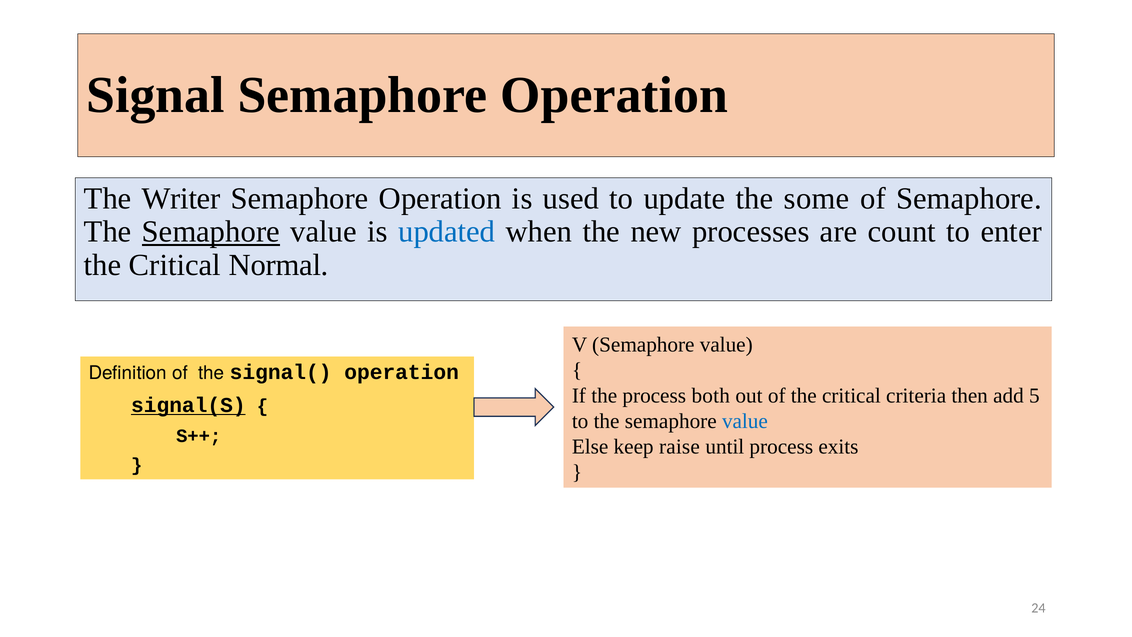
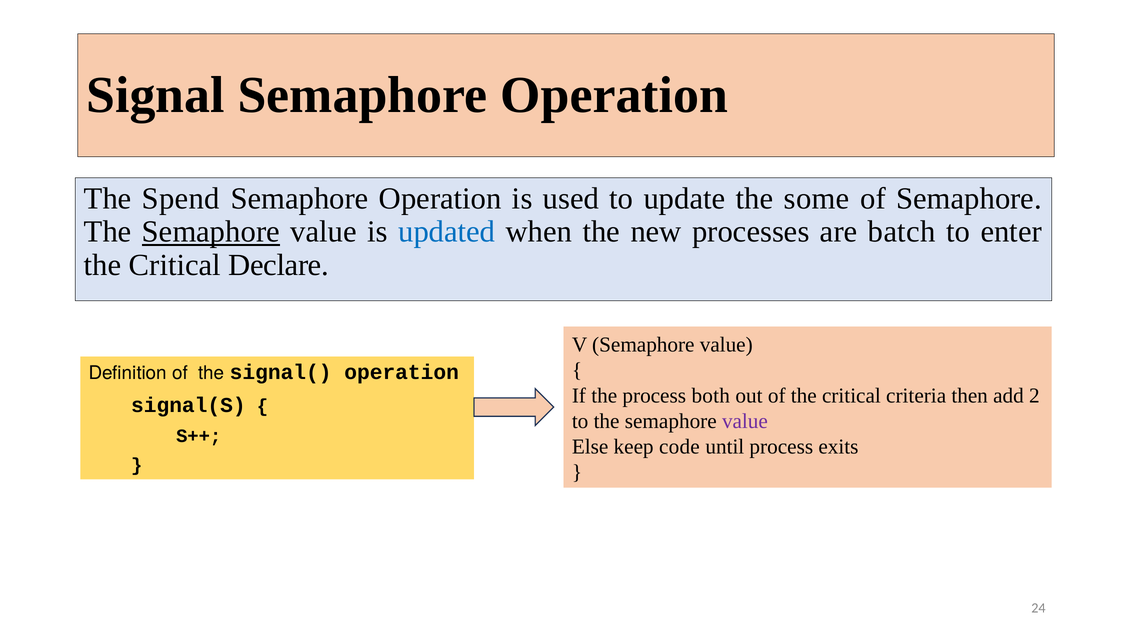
Writer: Writer -> Spend (181, 198)
count: count -> batch (902, 232)
Normal: Normal -> Declare (279, 265)
5: 5 -> 2 (1034, 396)
signal(S underline: present -> none (188, 405)
value colour: blue -> purple (745, 421)
raise: raise -> code (679, 447)
